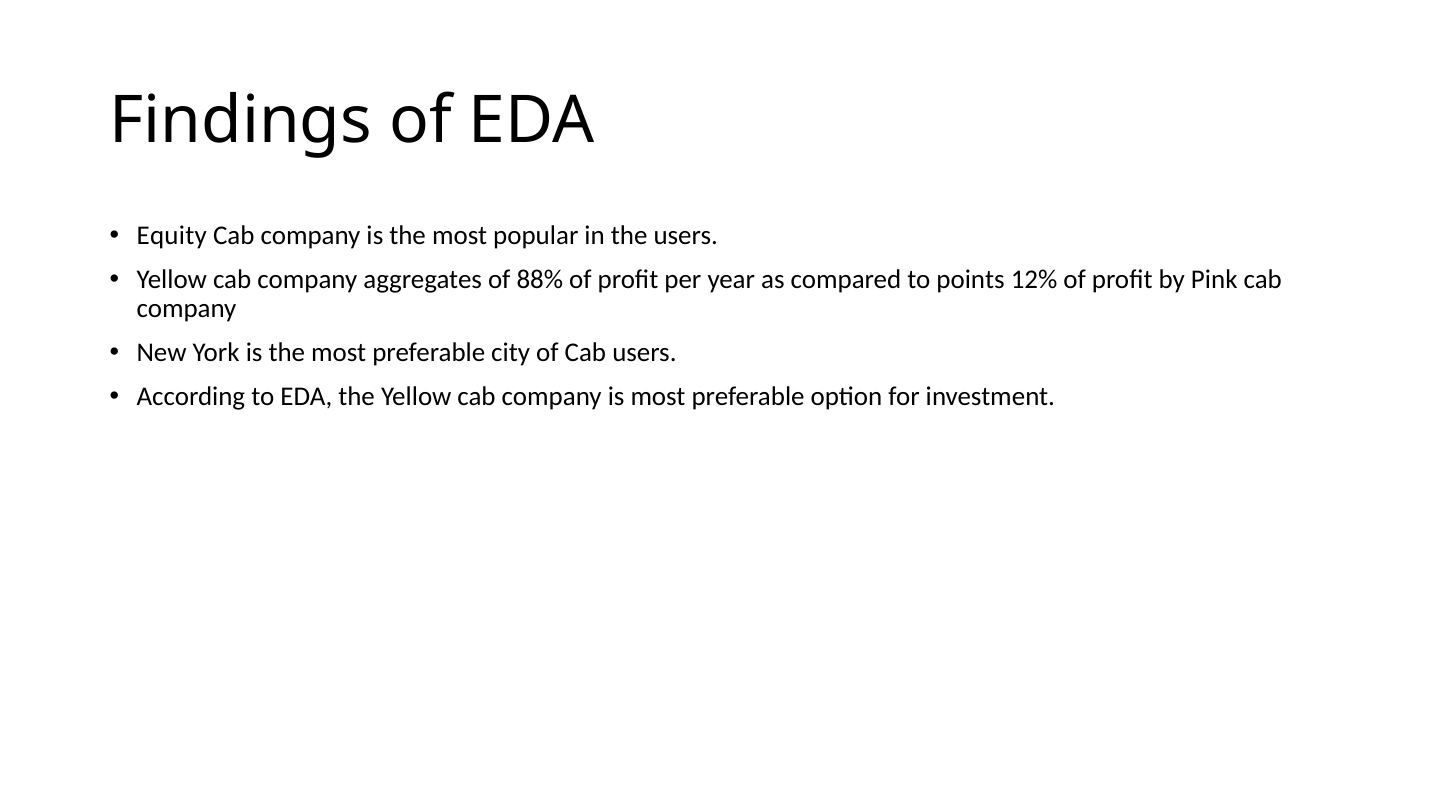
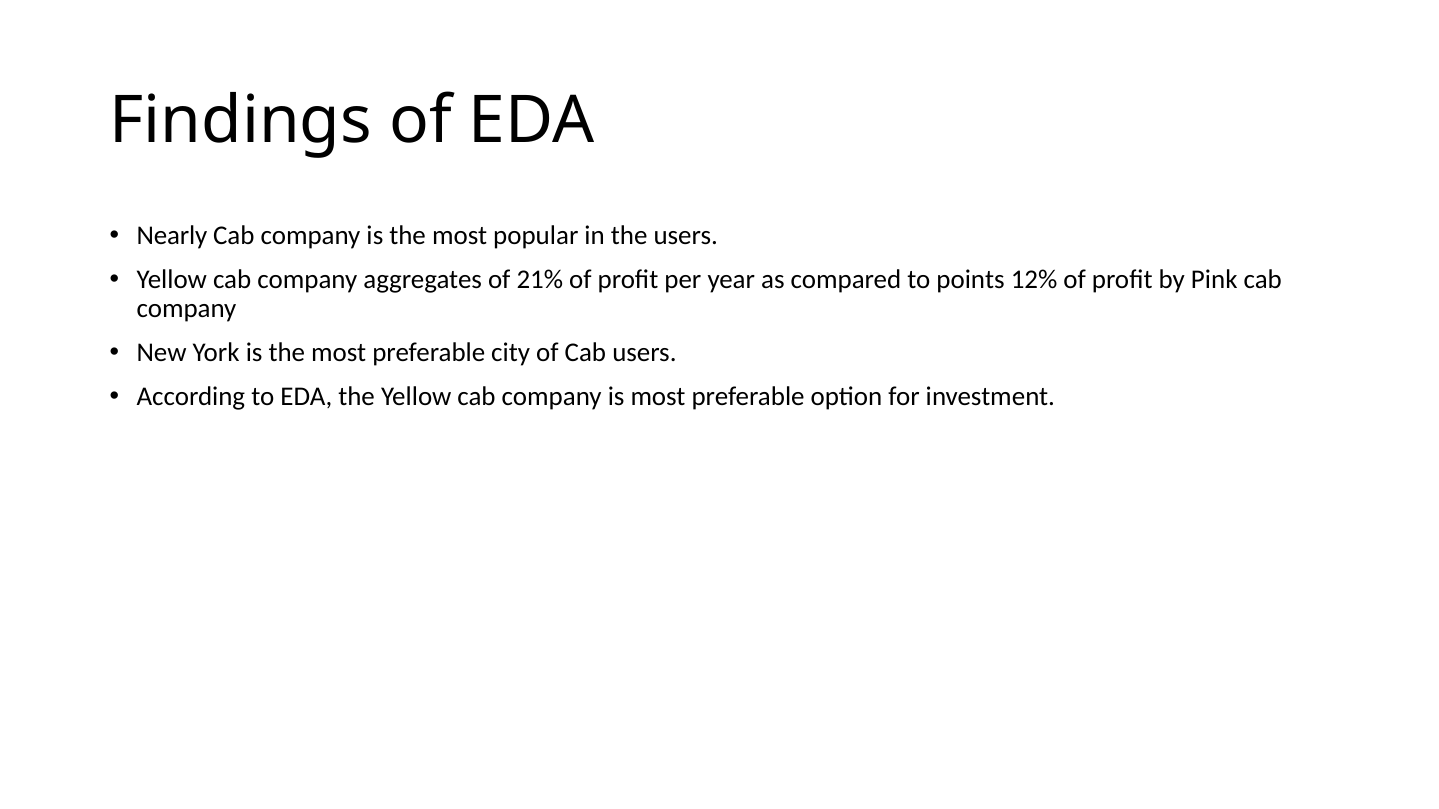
Equity: Equity -> Nearly (172, 235)
88%: 88% -> 21% (540, 279)
